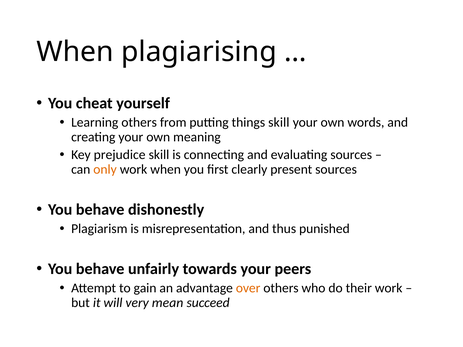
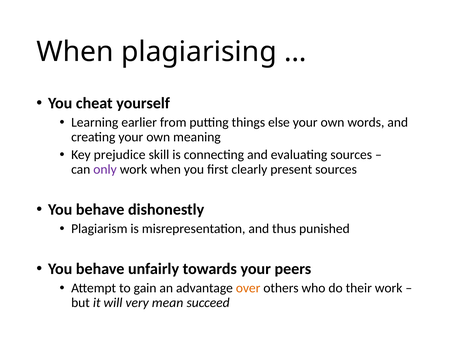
Learning others: others -> earlier (139, 123)
things skill: skill -> else (279, 123)
only colour: orange -> purple (105, 169)
